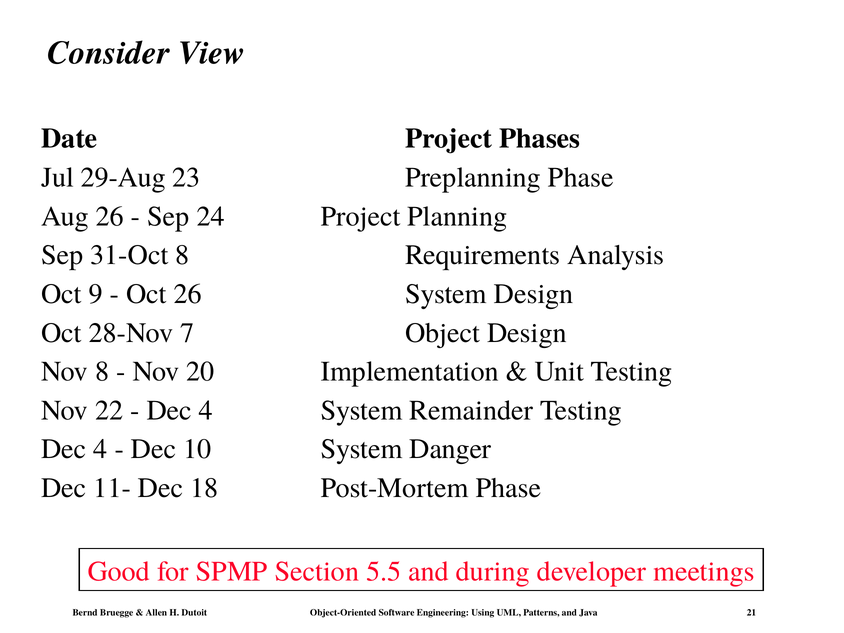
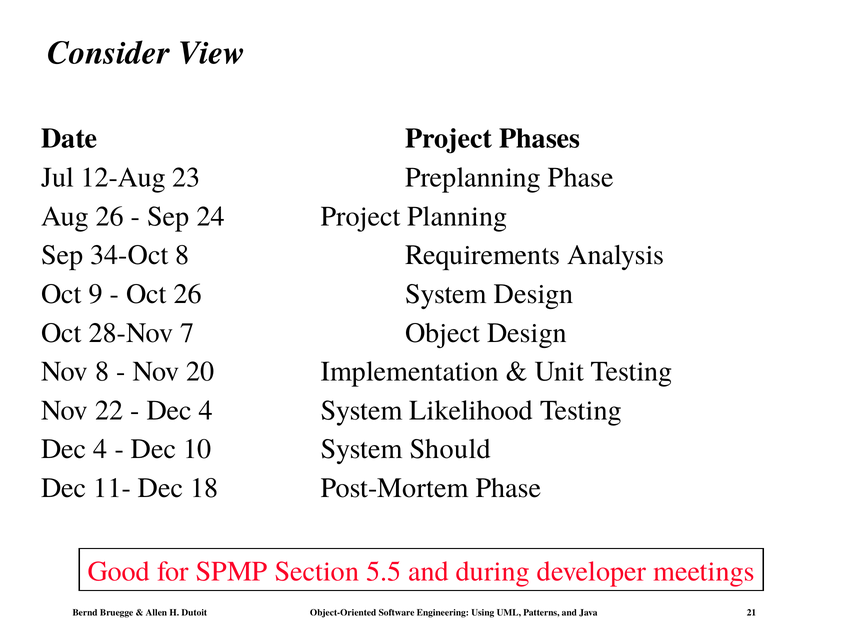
29-Aug: 29-Aug -> 12-Aug (123, 177)
31-Oct: 31-Oct -> 34-Oct (129, 255)
Remainder: Remainder -> Likelihood (471, 410)
Danger: Danger -> Should (450, 449)
